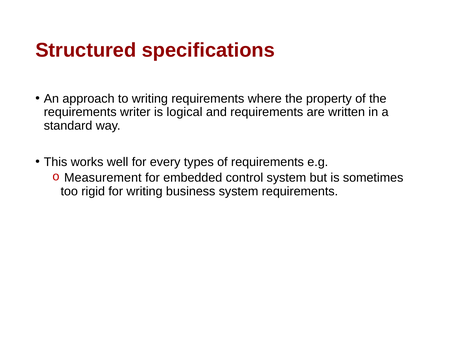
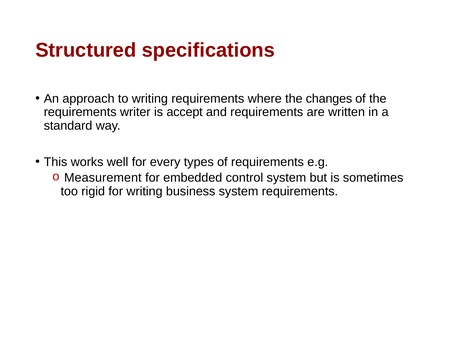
property: property -> changes (329, 99)
logical: logical -> accept (185, 112)
